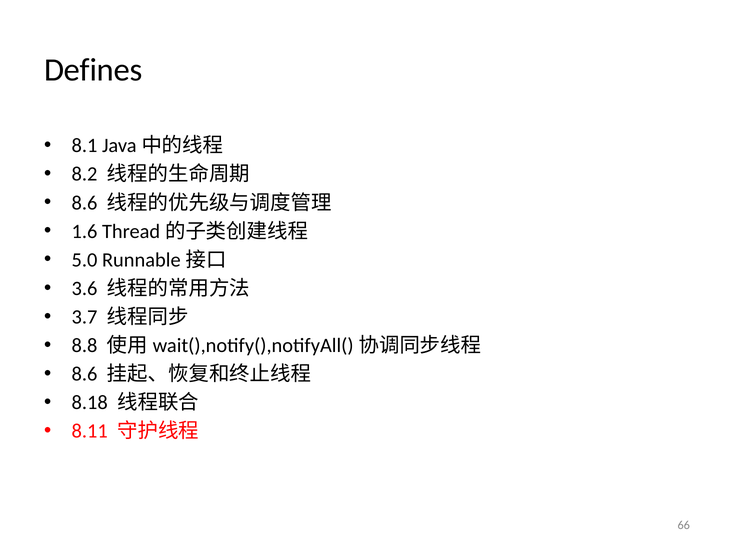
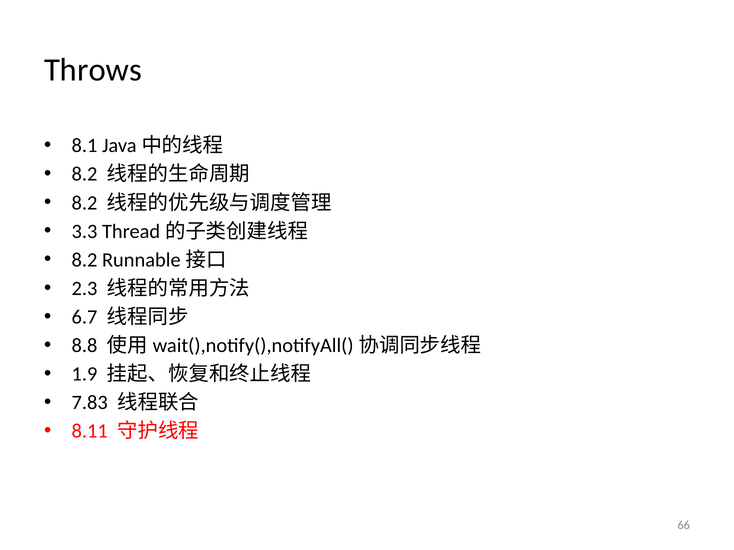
Defines: Defines -> Throws (93, 70)
8.6: 8.6 -> 8.2 (84, 203)
1.6: 1.6 -> 3.3 (84, 232)
5.0: 5.0 -> 8.2 (84, 260)
3.6: 3.6 -> 2.3 (84, 289)
3.7: 3.7 -> 6.7 (84, 317)
8.6: 8.6 -> 1.9 (84, 374)
8.18: 8.18 -> 7.83 (90, 403)
